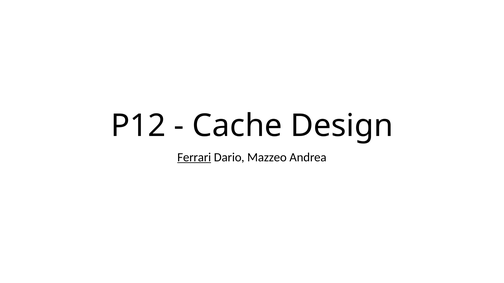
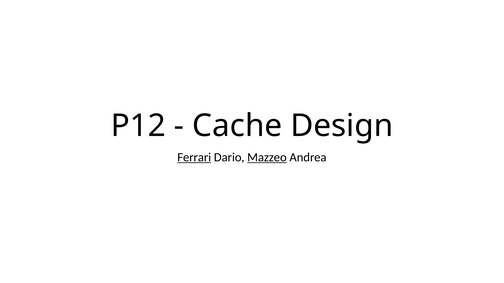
Mazzeo underline: none -> present (267, 158)
